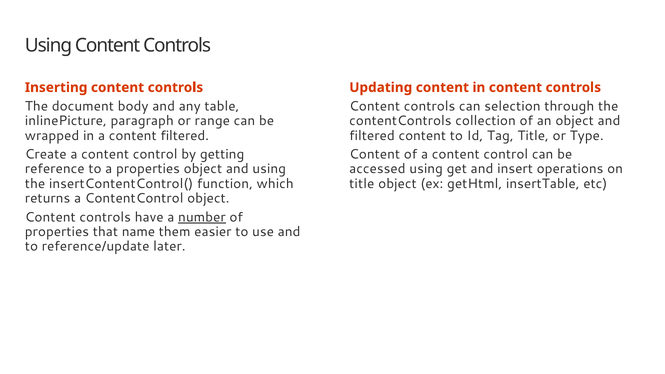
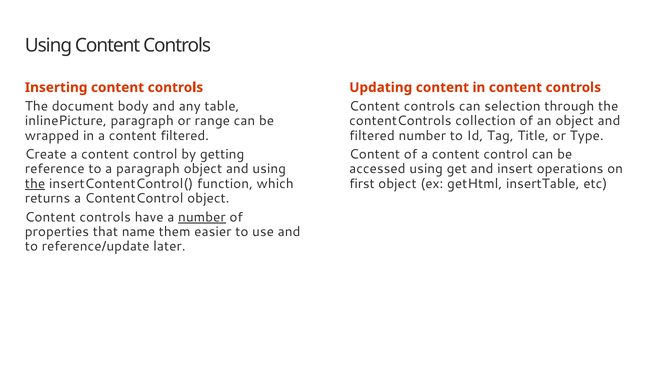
filtered content: content -> number (422, 136)
a properties: properties -> paragraph (148, 169)
the underline: none -> present (35, 184)
title: title -> first (362, 184)
